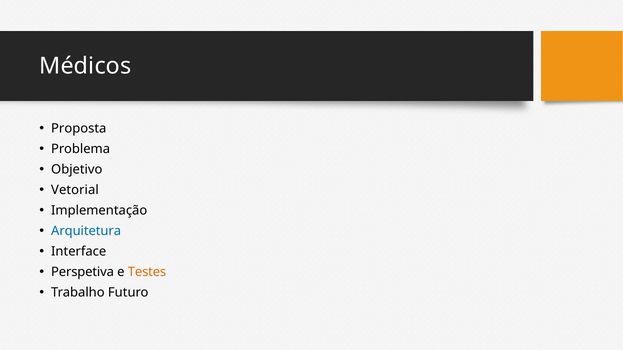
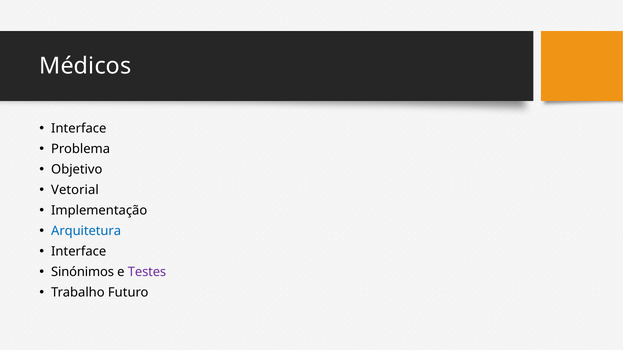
Proposta: Proposta -> Interface (79, 129)
Perspetiva: Perspetiva -> Sinónimos (83, 272)
Testes colour: orange -> purple (147, 272)
